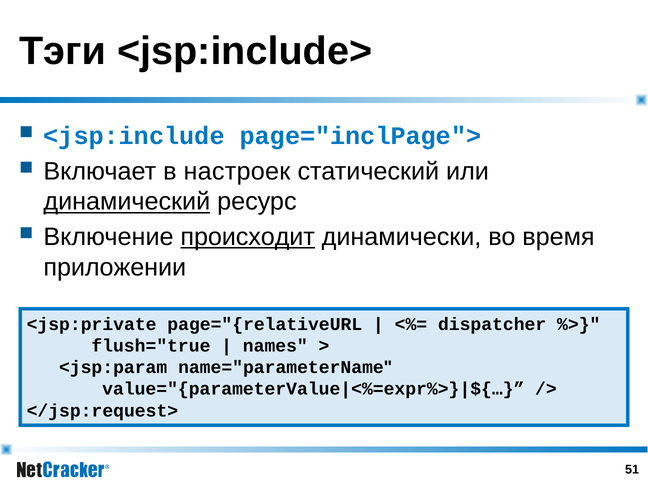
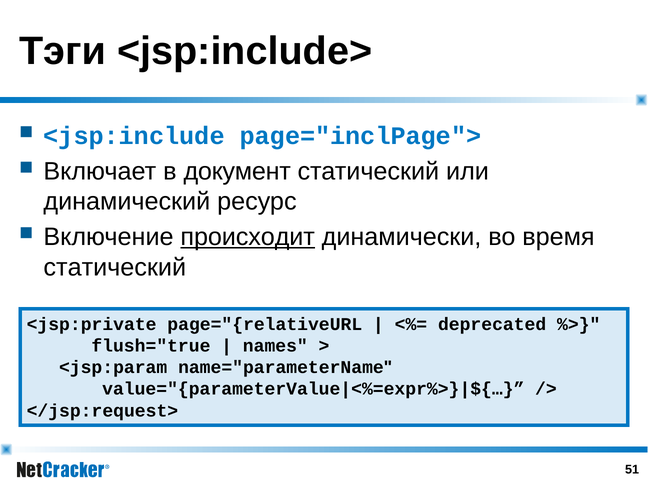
настроек: настроек -> документ (237, 171)
динамический underline: present -> none (127, 202)
приложении: приложении -> статический (115, 267)
dispatcher: dispatcher -> deprecated (492, 324)
